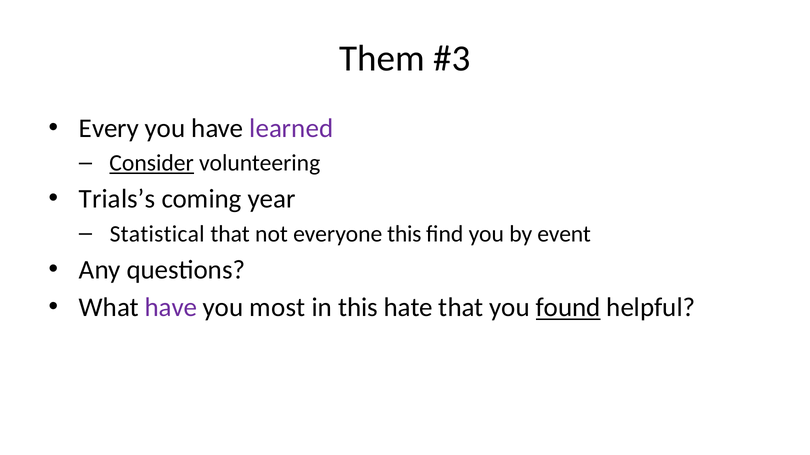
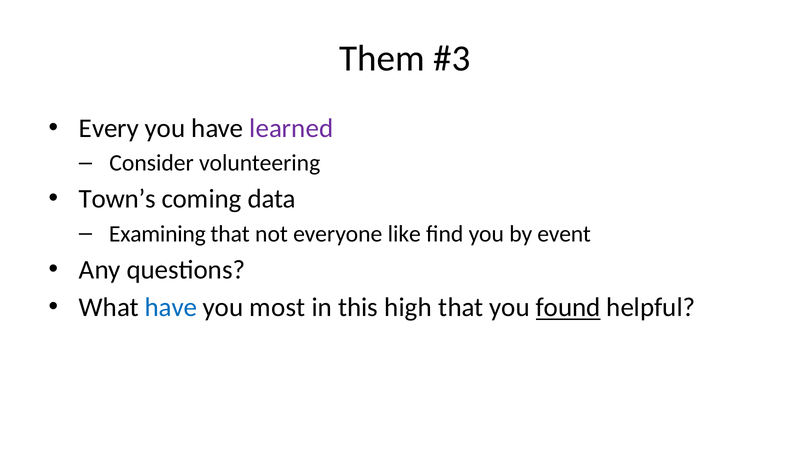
Consider underline: present -> none (152, 163)
Trials’s: Trials’s -> Town’s (117, 199)
year: year -> data (272, 199)
Statistical: Statistical -> Examining (157, 234)
everyone this: this -> like (404, 234)
have colour: purple -> blue (171, 308)
hate: hate -> high (408, 308)
